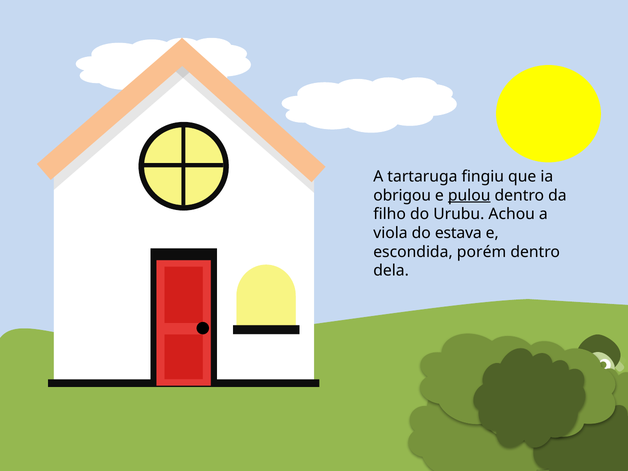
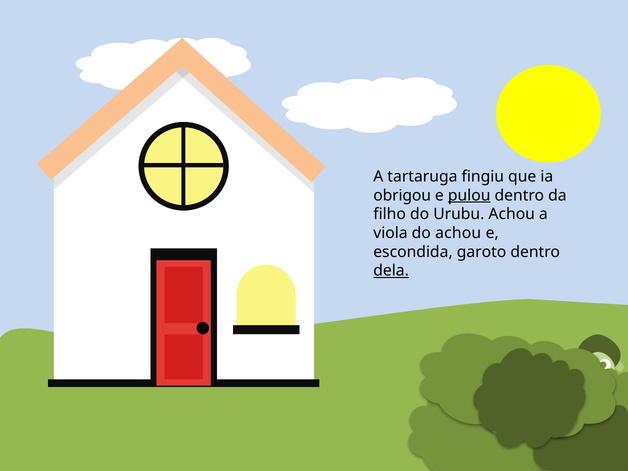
do estava: estava -> achou (458, 233)
porém: porém -> garoto (482, 252)
dela underline: none -> present (391, 271)
